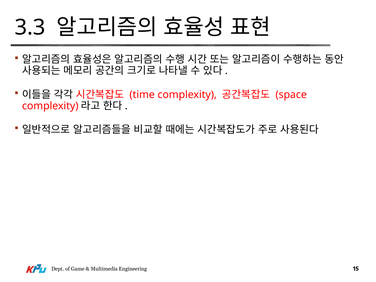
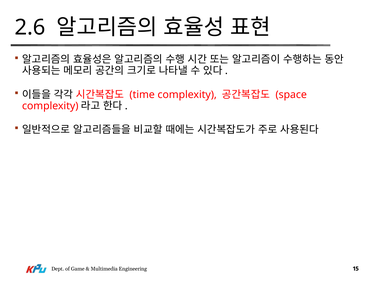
3.3: 3.3 -> 2.6 (30, 27)
